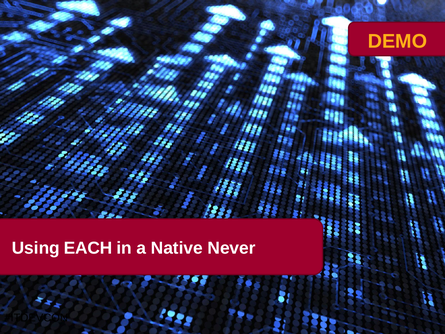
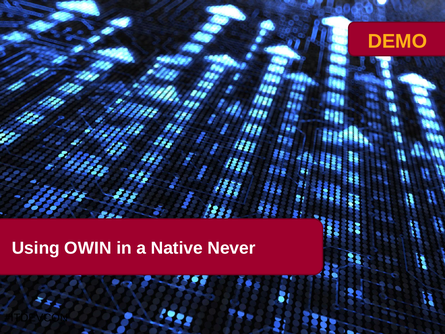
EACH: EACH -> OWIN (88, 248)
